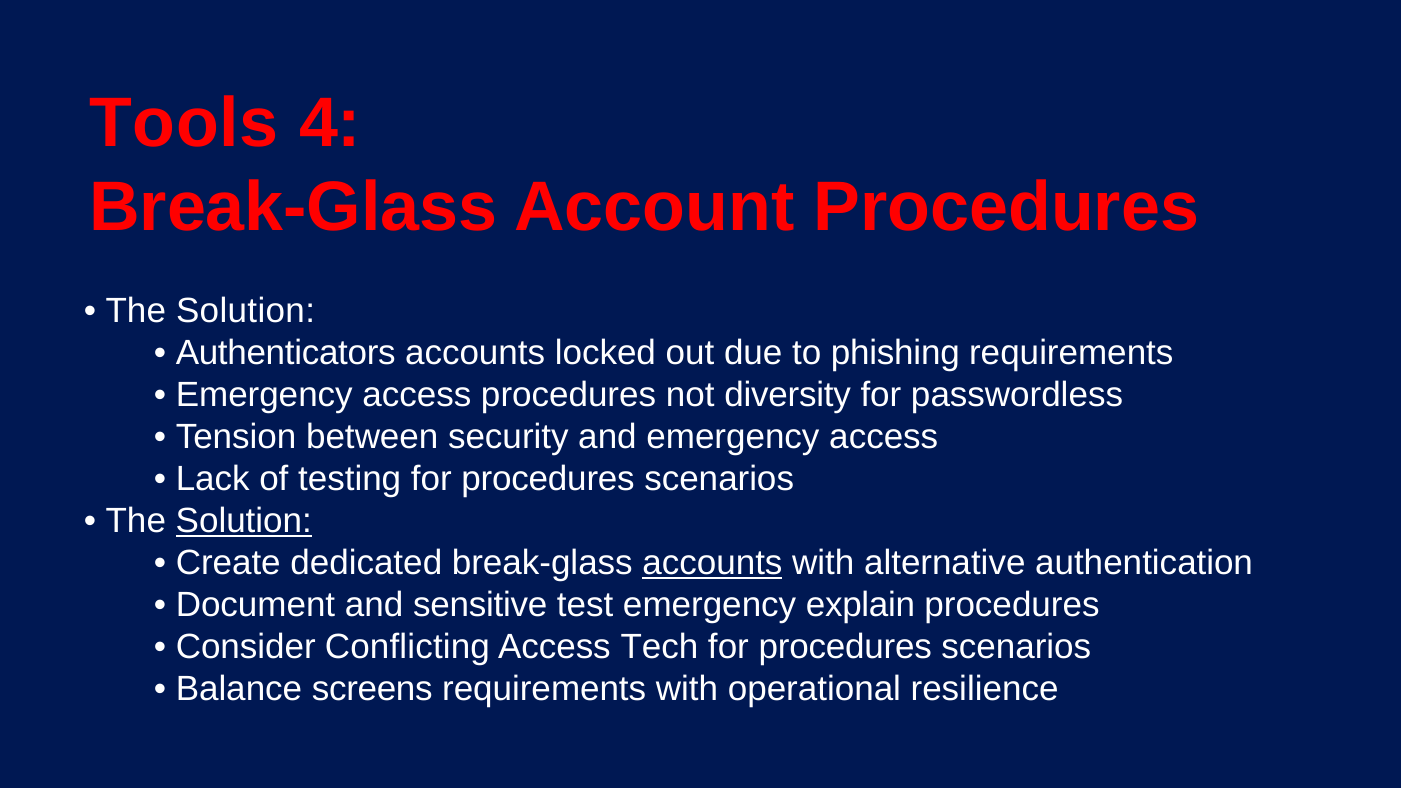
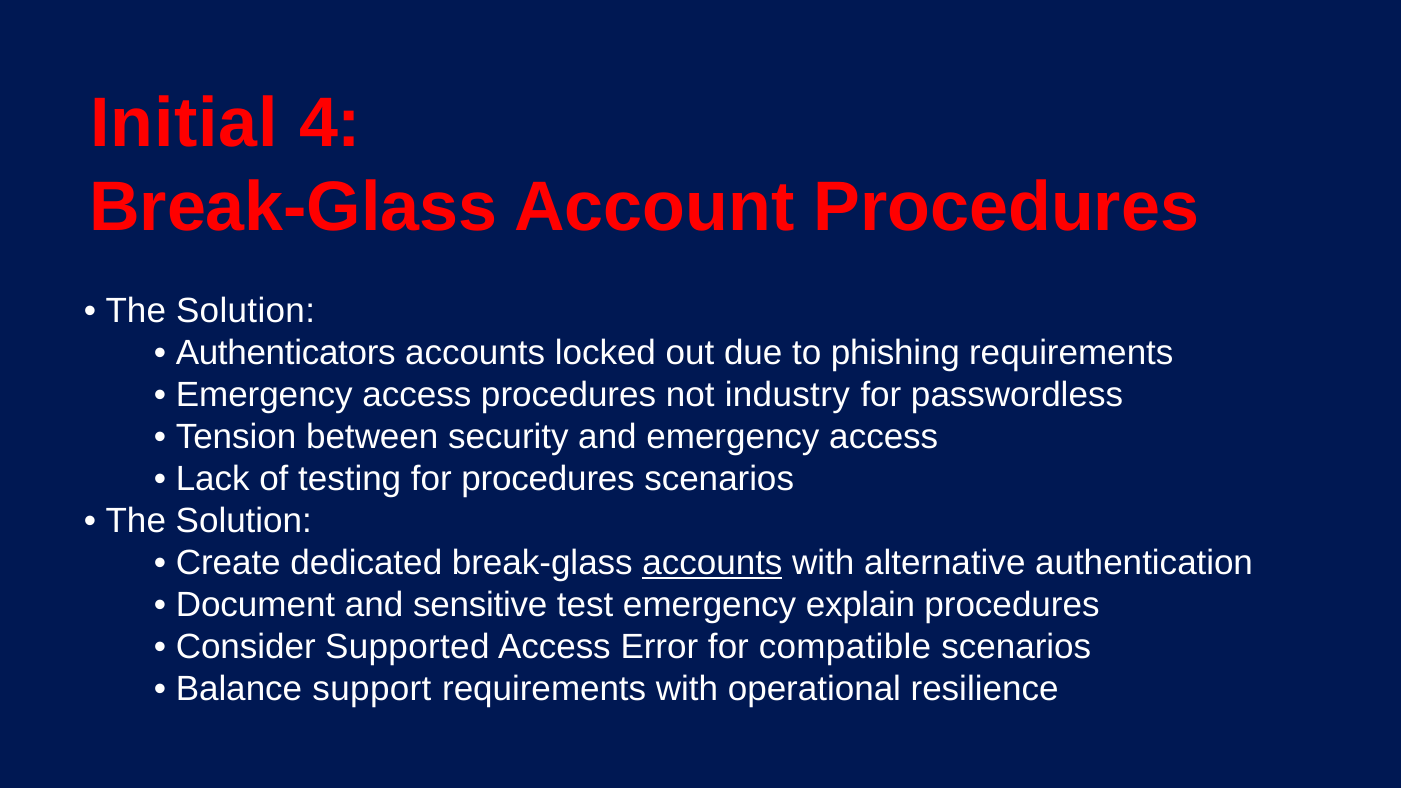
Tools: Tools -> Initial (184, 124)
diversity: diversity -> industry (787, 395)
Solution underline: present -> none (244, 521)
Conflicting: Conflicting -> Supported (407, 647)
Tech: Tech -> Error (659, 647)
procedures: procedures -> compatible (845, 647)
screens: screens -> support (372, 689)
